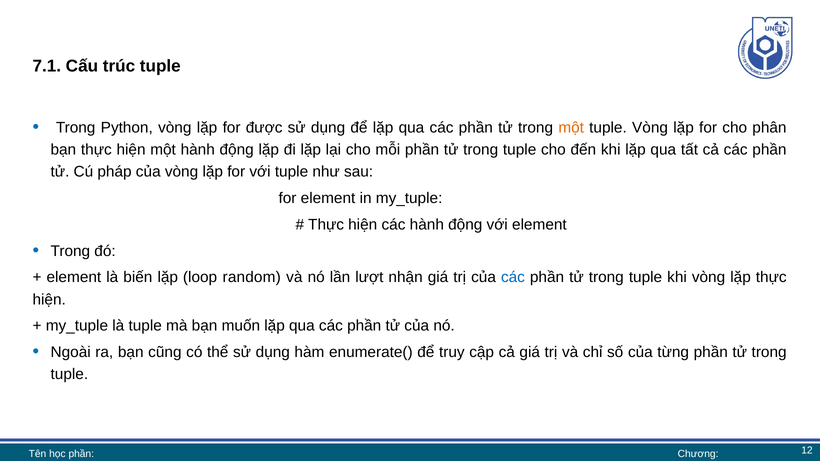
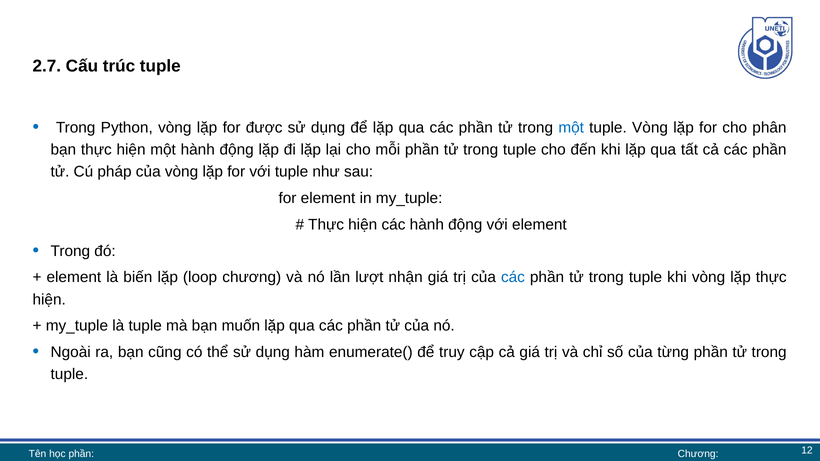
7.1: 7.1 -> 2.7 (47, 66)
một colour: orange -> blue (571, 128)
loop random: random -> chương (252, 277)
